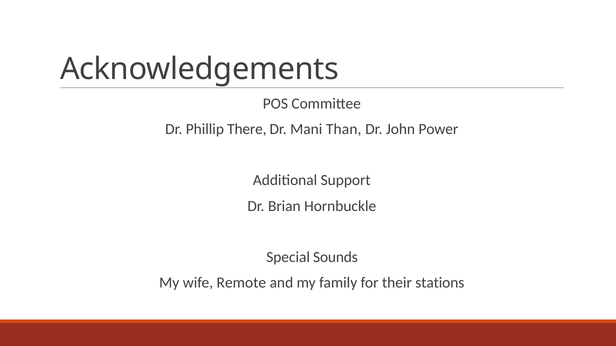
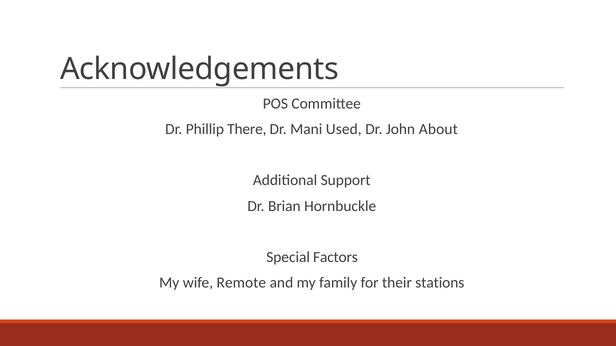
Than: Than -> Used (344, 129)
Power: Power -> About (438, 129)
Sounds: Sounds -> Factors (335, 257)
